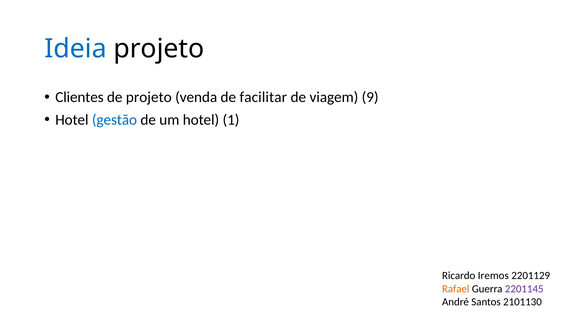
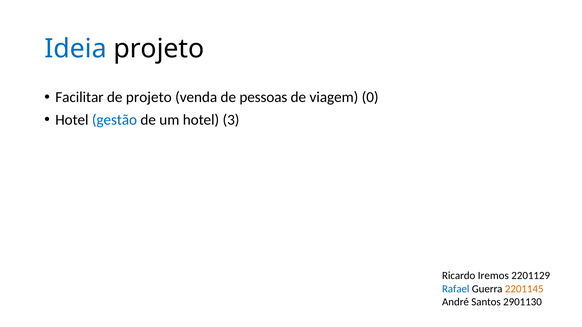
Clientes: Clientes -> Facilitar (79, 97)
facilitar: facilitar -> pessoas (263, 97)
9: 9 -> 0 (370, 97)
1: 1 -> 3 (231, 120)
Rafael colour: orange -> blue (456, 289)
2201145 colour: purple -> orange (524, 289)
2101130: 2101130 -> 2901130 (522, 302)
